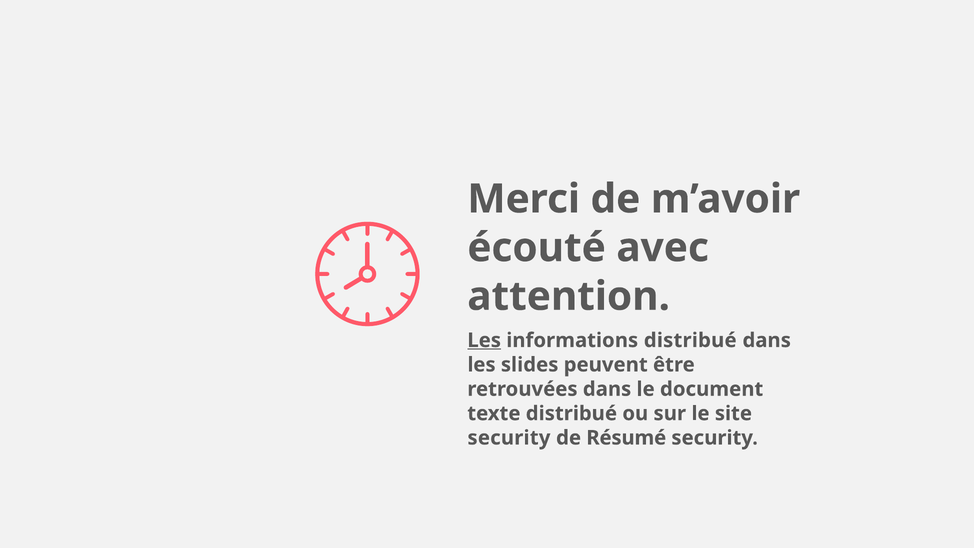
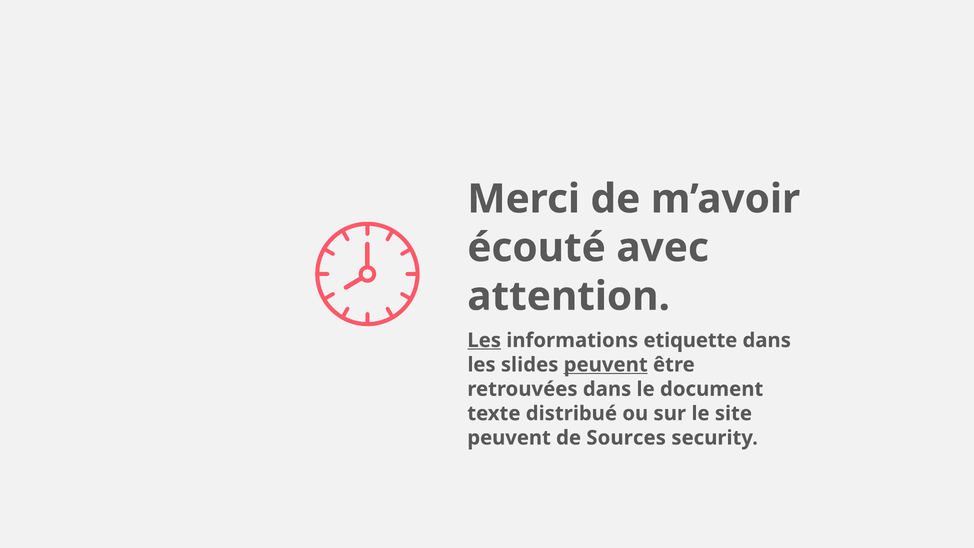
informations distribué: distribué -> etiquette (690, 340)
peuvent underline: none -> present (606, 365)
security: security -> peuvent (509, 438)
Résumé: Résumé -> Sources (626, 438)
